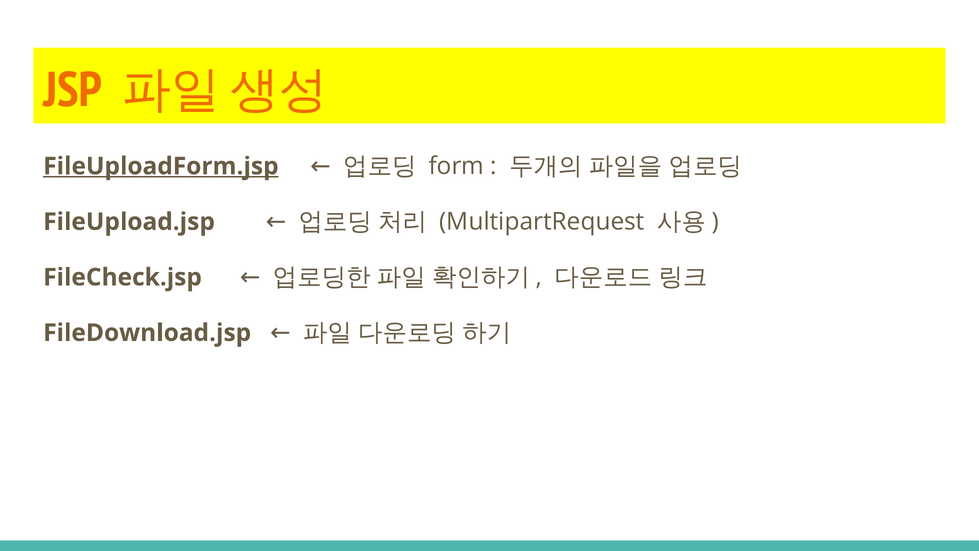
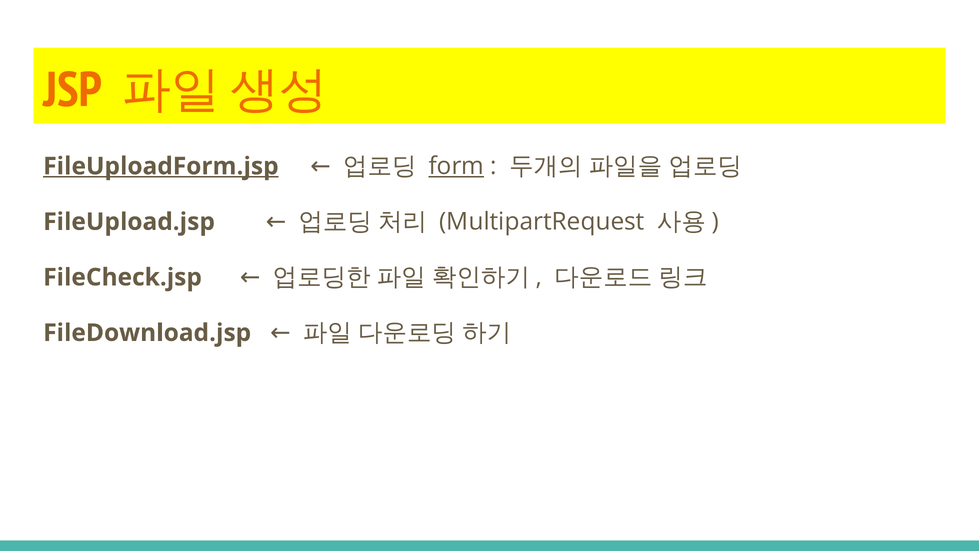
form underline: none -> present (456, 166)
